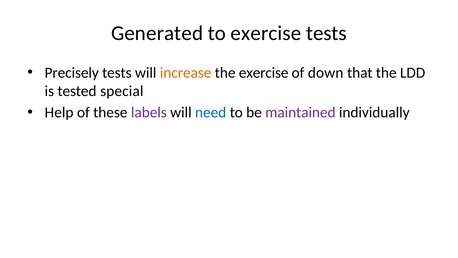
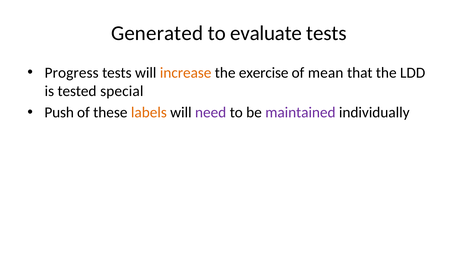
to exercise: exercise -> evaluate (266, 33)
Precisely: Precisely -> Progress (72, 73)
down: down -> mean (326, 73)
Help: Help -> Push (59, 112)
labels colour: purple -> orange (149, 112)
need colour: blue -> purple (211, 112)
